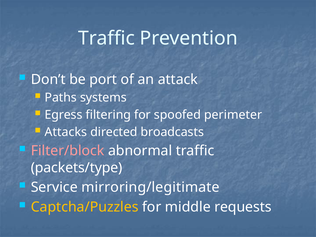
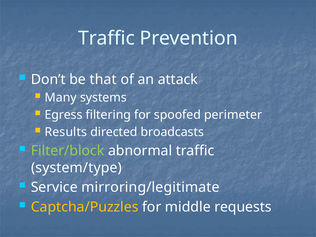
port: port -> that (103, 79)
Paths: Paths -> Many (61, 98)
Attacks: Attacks -> Results (66, 132)
Filter/block colour: pink -> light green (68, 151)
packets/type: packets/type -> system/type (76, 168)
